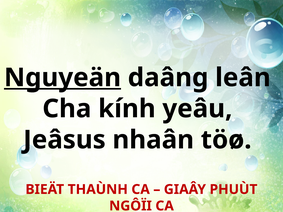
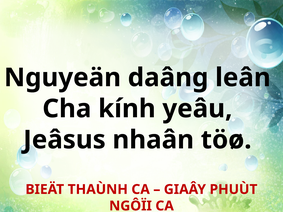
Nguyeän underline: present -> none (63, 78)
